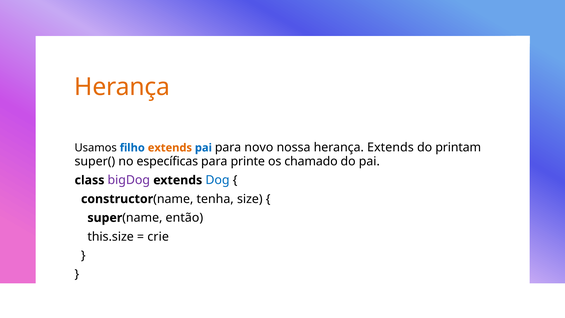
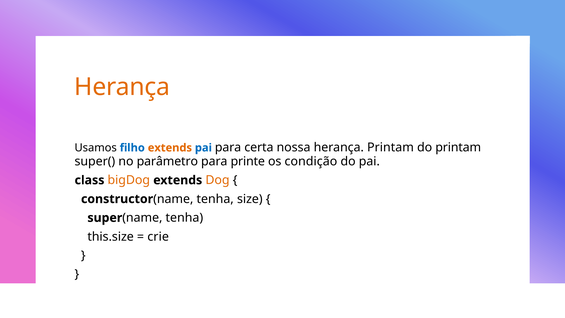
novo: novo -> certa (259, 147)
herança Extends: Extends -> Printam (390, 147)
específicas: específicas -> parâmetro (167, 161)
chamado: chamado -> condição (311, 161)
bigDog colour: purple -> orange (129, 180)
Dog colour: blue -> orange (217, 180)
então: então -> tenha (184, 218)
